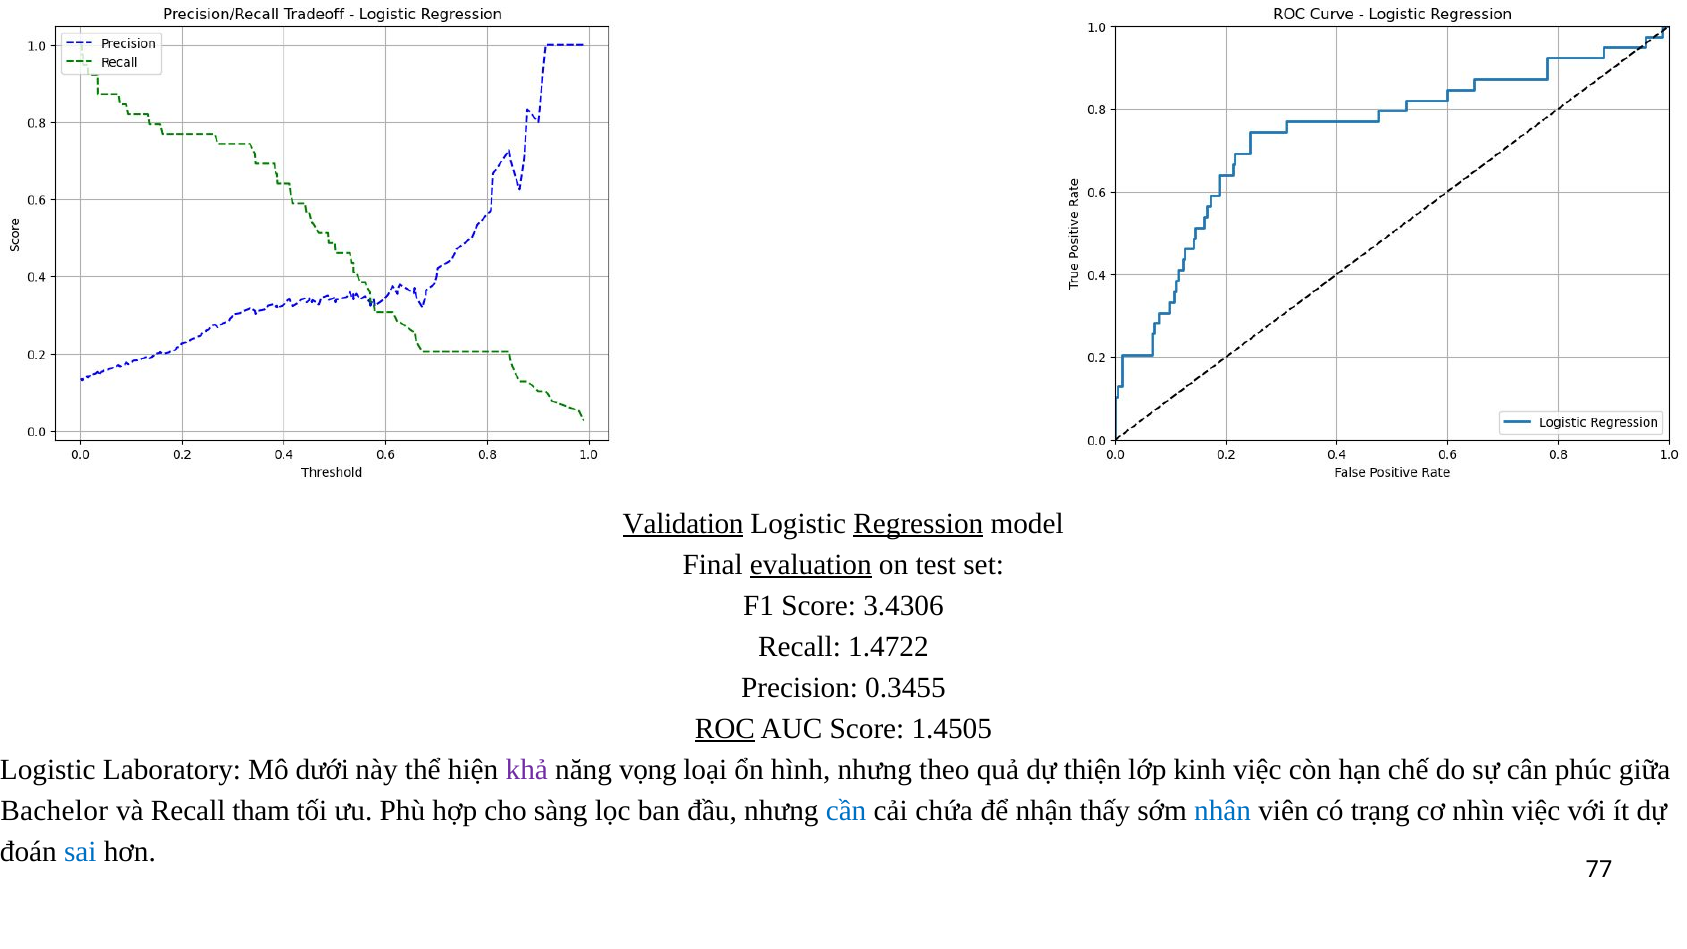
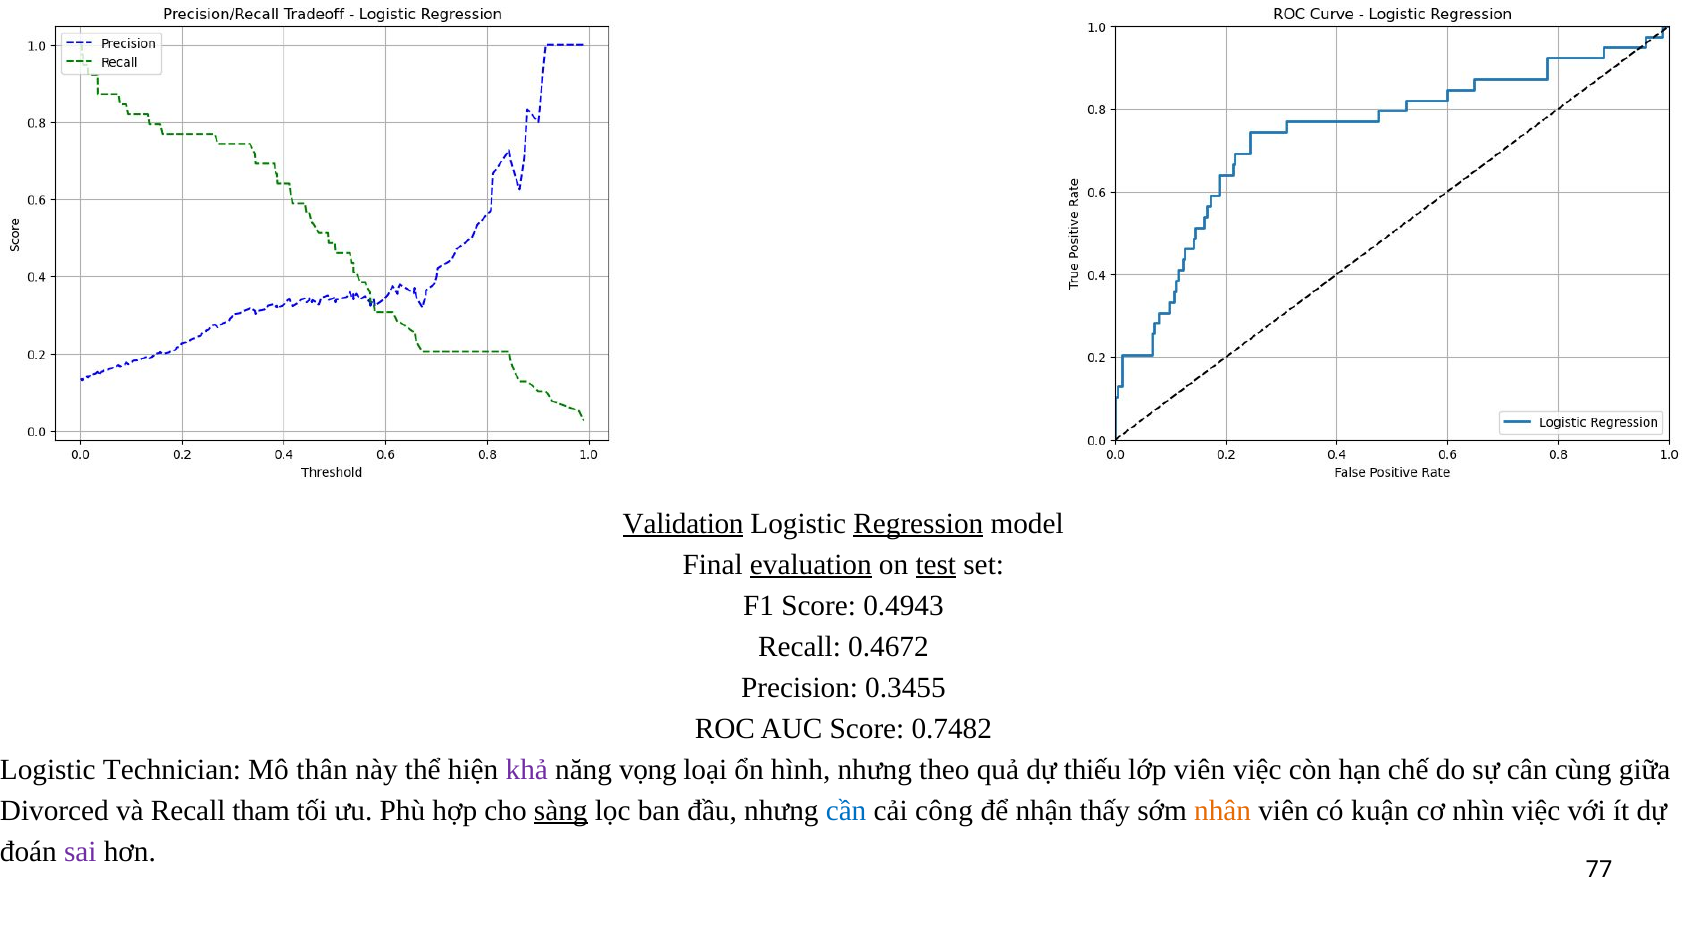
test underline: none -> present (936, 564)
3.4306: 3.4306 -> 0.4943 (904, 605)
1.4722: 1.4722 -> 0.4672 (888, 646)
ROC underline: present -> none (725, 728)
1.4505: 1.4505 -> 0.7482 (952, 728)
Laboratory: Laboratory -> Technician (172, 769)
dưới: dưới -> thân (322, 769)
thiện: thiện -> thiếu (1093, 769)
lớp kinh: kinh -> viên (1200, 769)
phúc: phúc -> cùng (1583, 769)
Bachelor: Bachelor -> Divorced (54, 810)
sàng underline: none -> present (561, 810)
chứa: chứa -> công (944, 810)
nhân colour: blue -> orange (1223, 810)
trạng: trạng -> kuận (1380, 810)
sai colour: blue -> purple (80, 851)
